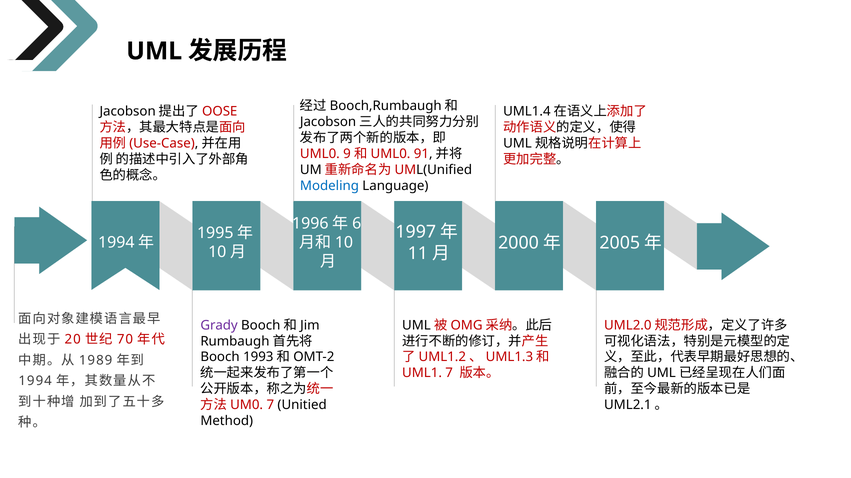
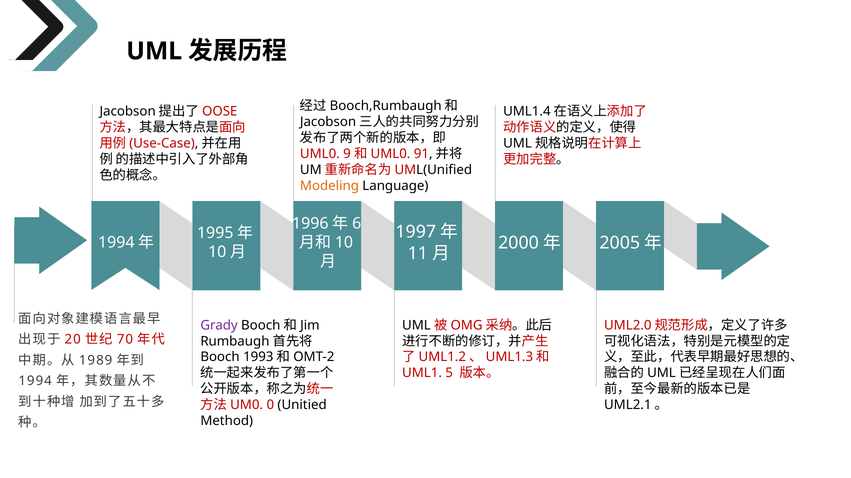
Modeling colour: blue -> orange (329, 186)
7: 7 -> 5 (449, 374)
7: 7 -> 0 (270, 405)
